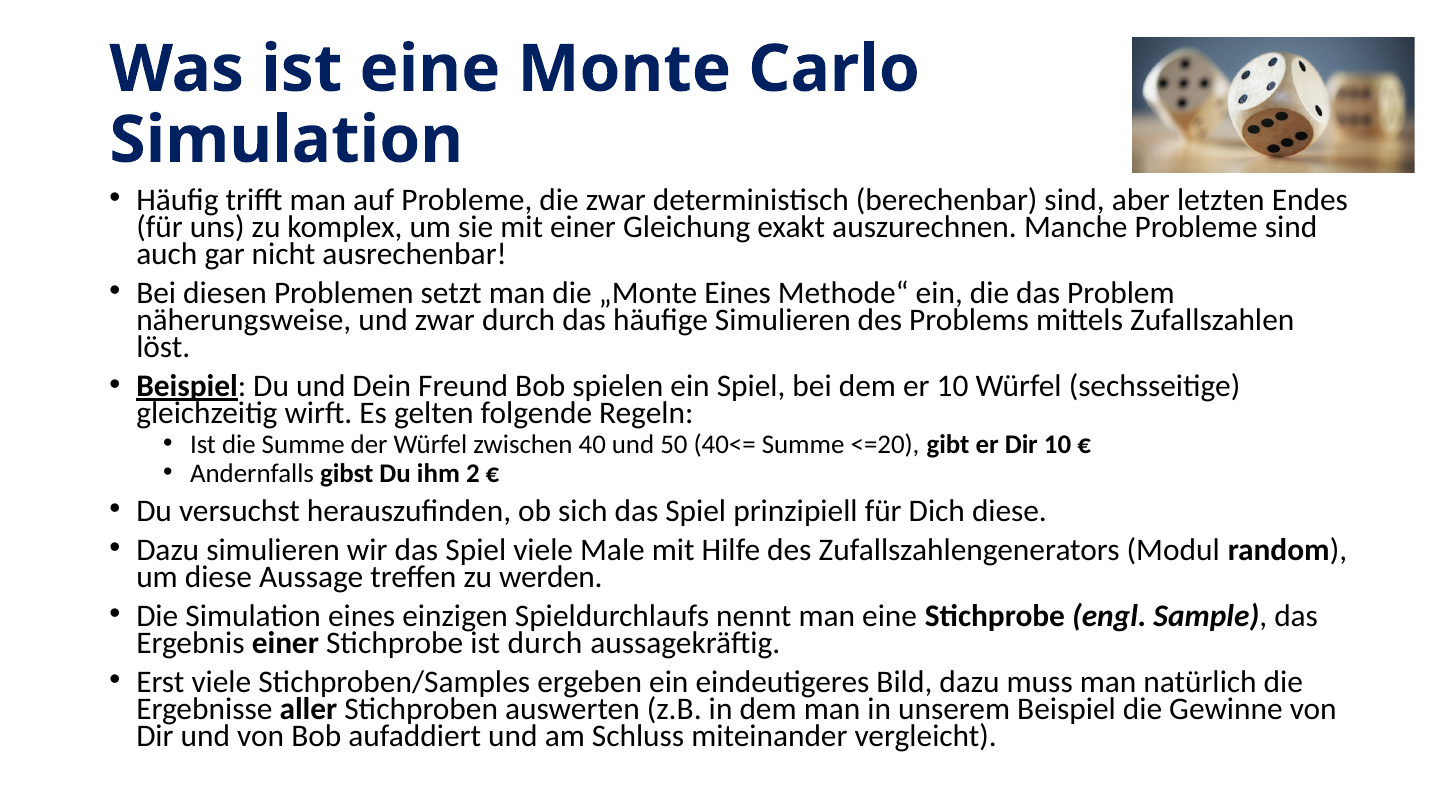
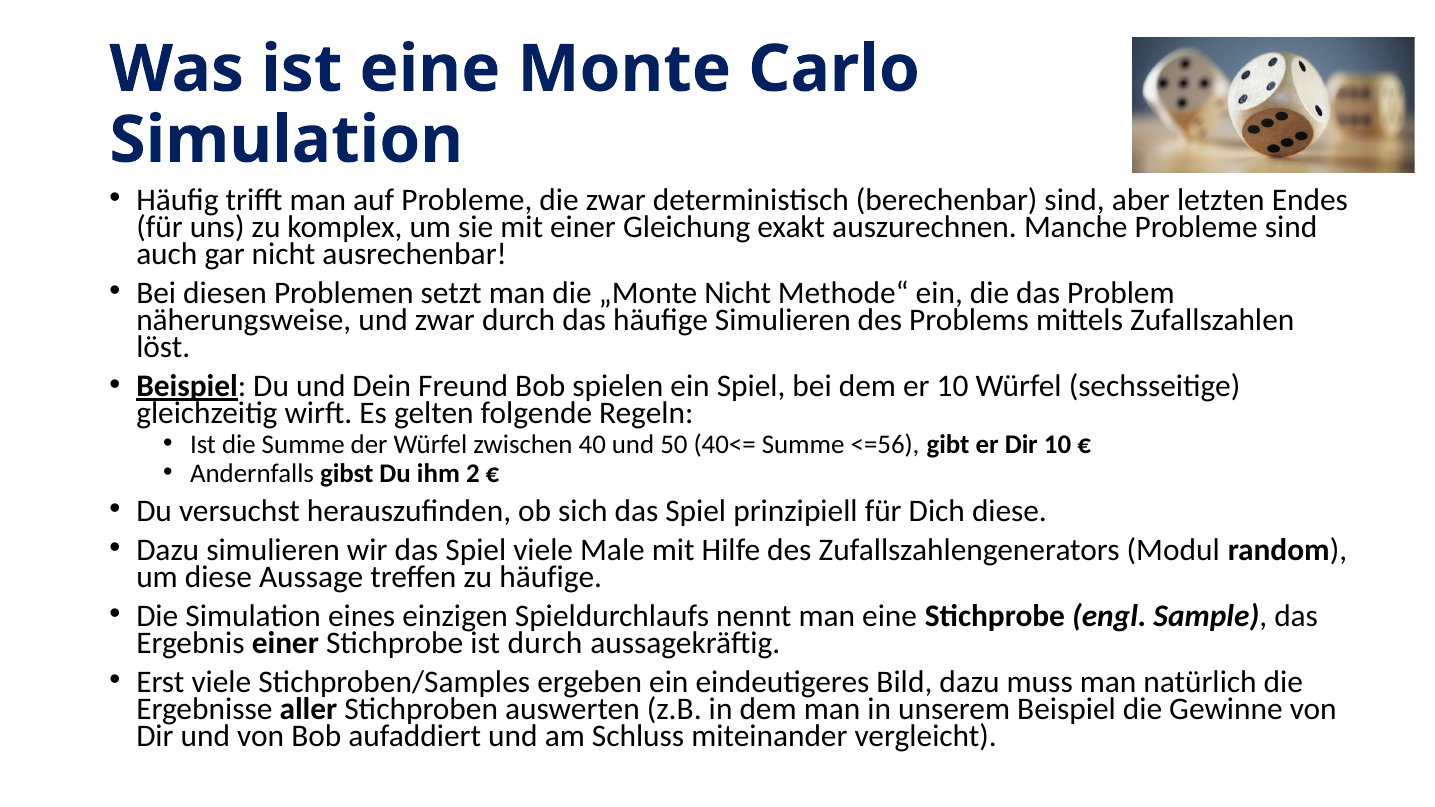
„Monte Eines: Eines -> Nicht (738, 293)
<=20: <=20 -> <=56 (885, 445)
zu werden: werden -> häufige (551, 577)
